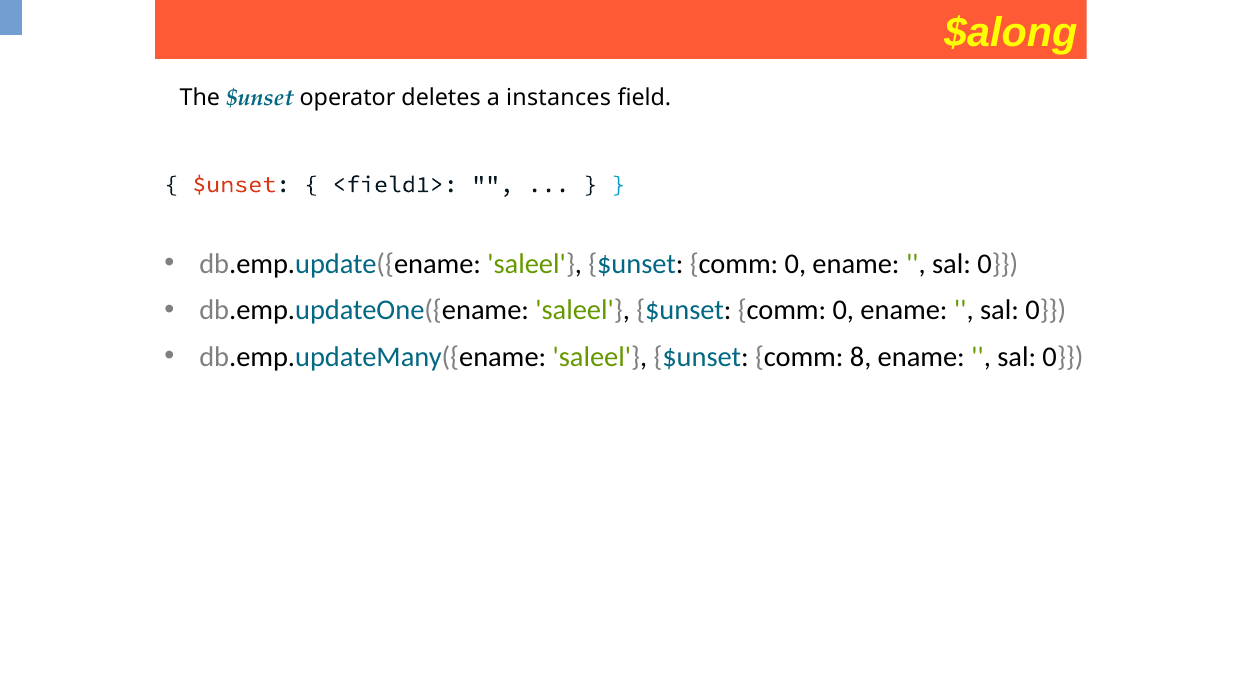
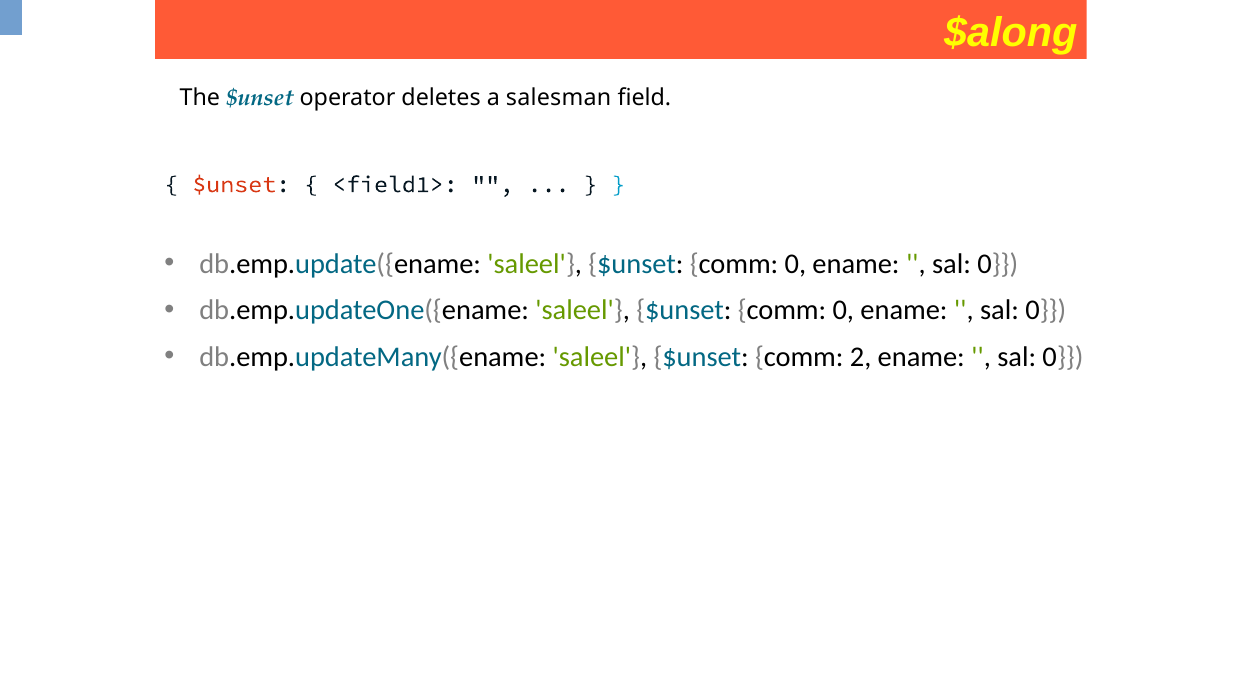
instances: instances -> salesman (559, 98)
8: 8 -> 2 (861, 357)
